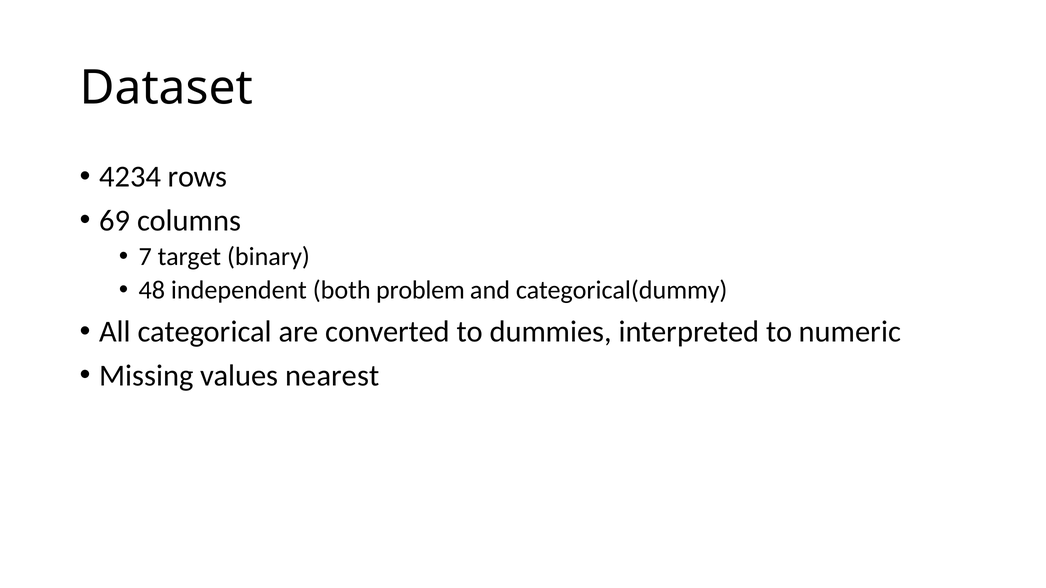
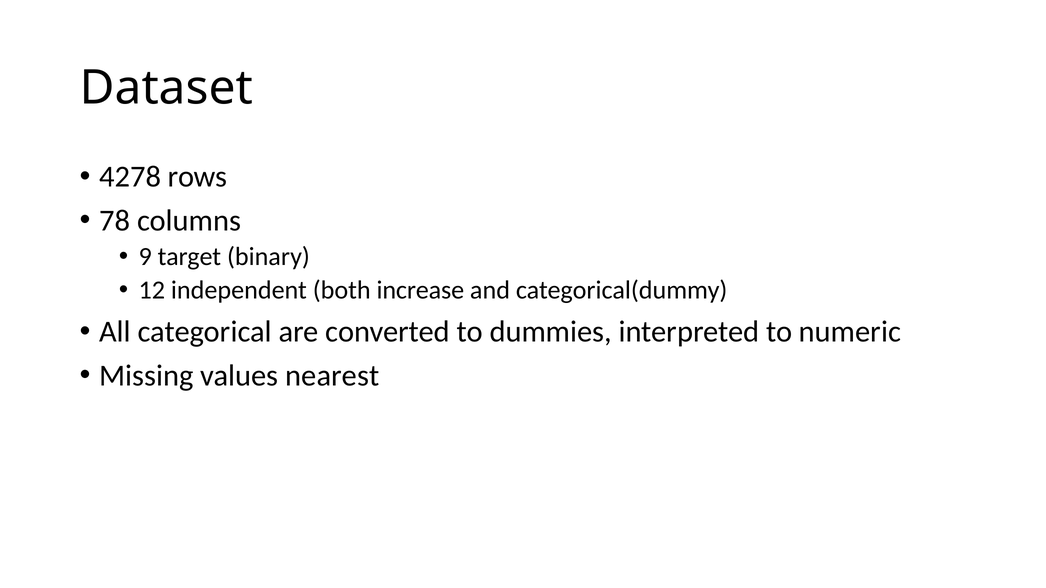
4234: 4234 -> 4278 (130, 177)
69: 69 -> 78 (115, 221)
7: 7 -> 9 (145, 257)
48: 48 -> 12 (152, 290)
problem: problem -> increase (420, 290)
